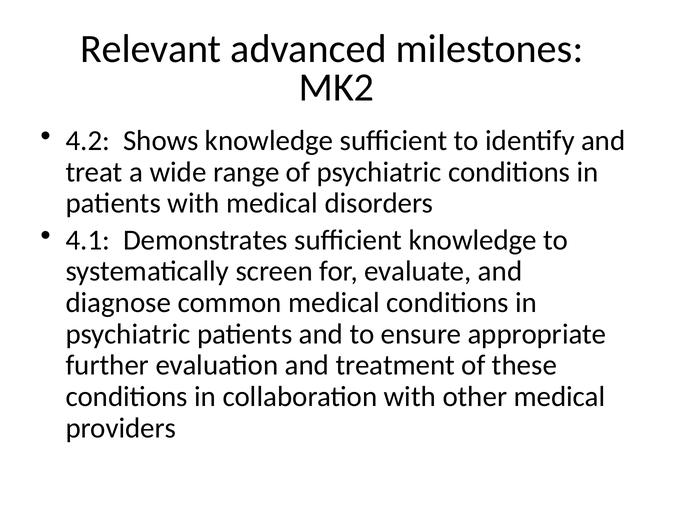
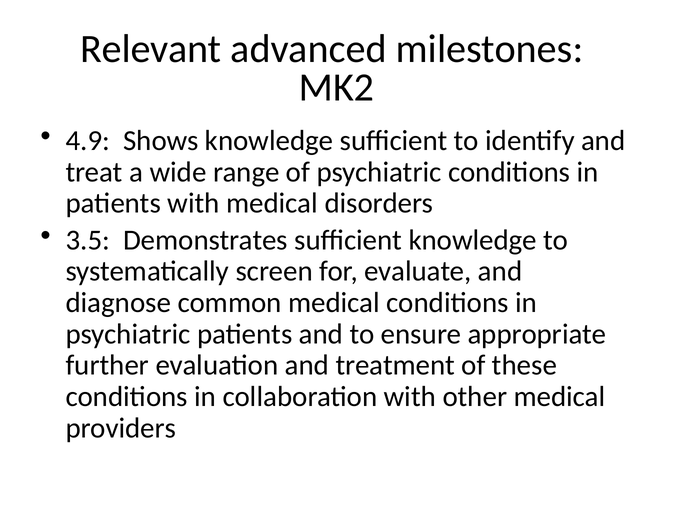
4.2: 4.2 -> 4.9 (88, 141)
4.1: 4.1 -> 3.5 (88, 240)
